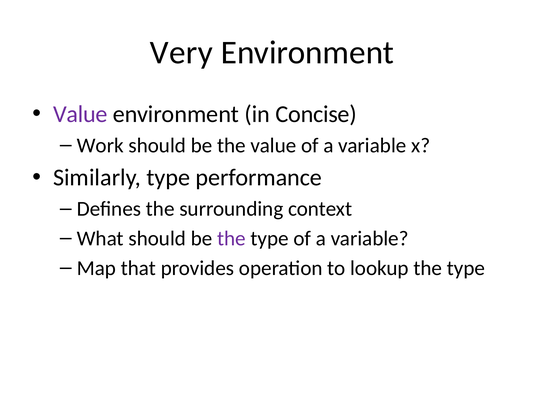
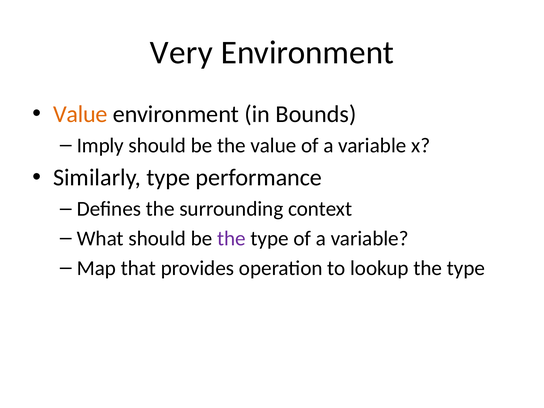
Value colour: purple -> orange (80, 114)
Concise: Concise -> Bounds (316, 114)
Work: Work -> Imply (100, 145)
